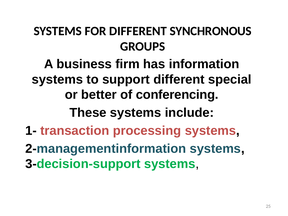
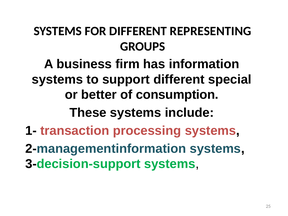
SYNCHRONOUS: SYNCHRONOUS -> REPRESENTING (211, 31)
conferencing: conferencing -> consumption (177, 95)
